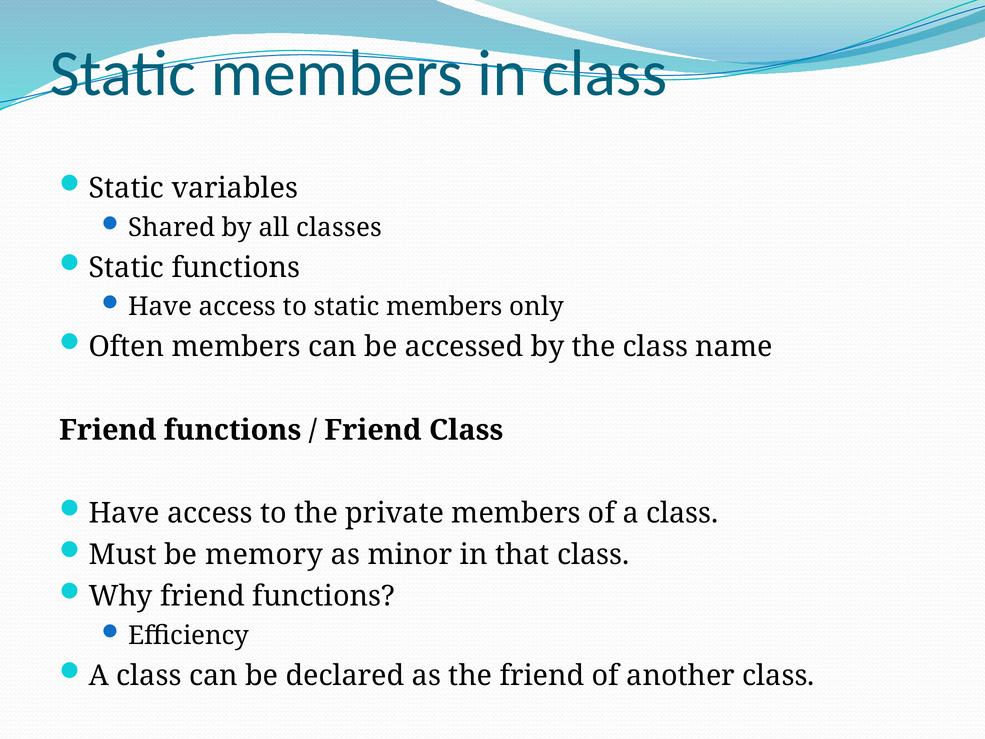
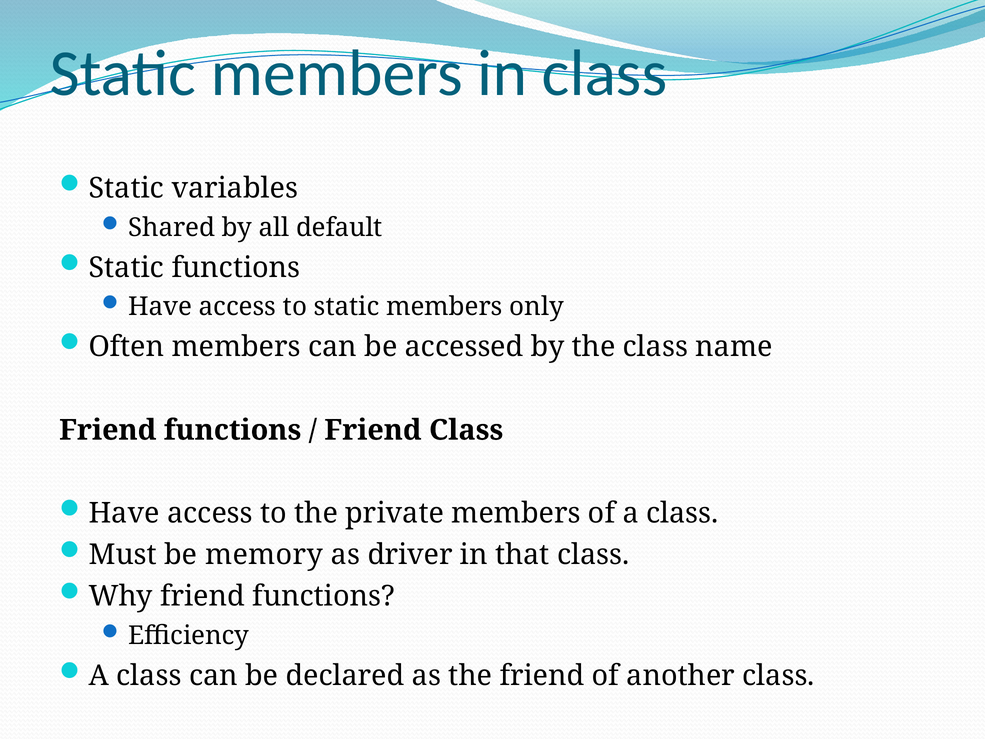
classes: classes -> default (339, 227)
minor: minor -> driver (410, 555)
